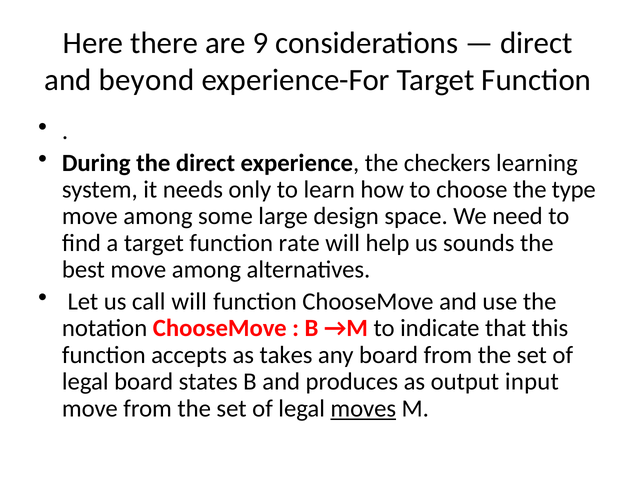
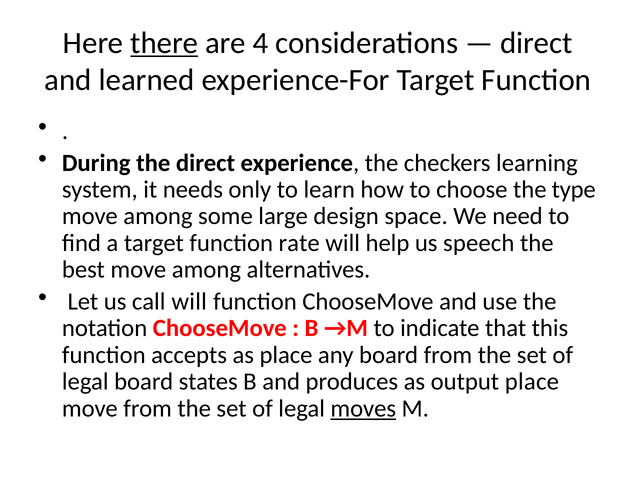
there underline: none -> present (164, 43)
9: 9 -> 4 (261, 43)
beyond: beyond -> learned (147, 80)
sounds: sounds -> speech (479, 243)
as takes: takes -> place (286, 355)
output input: input -> place (532, 382)
